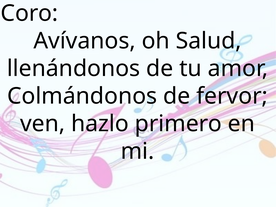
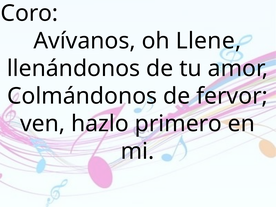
Salud: Salud -> Llene (208, 41)
